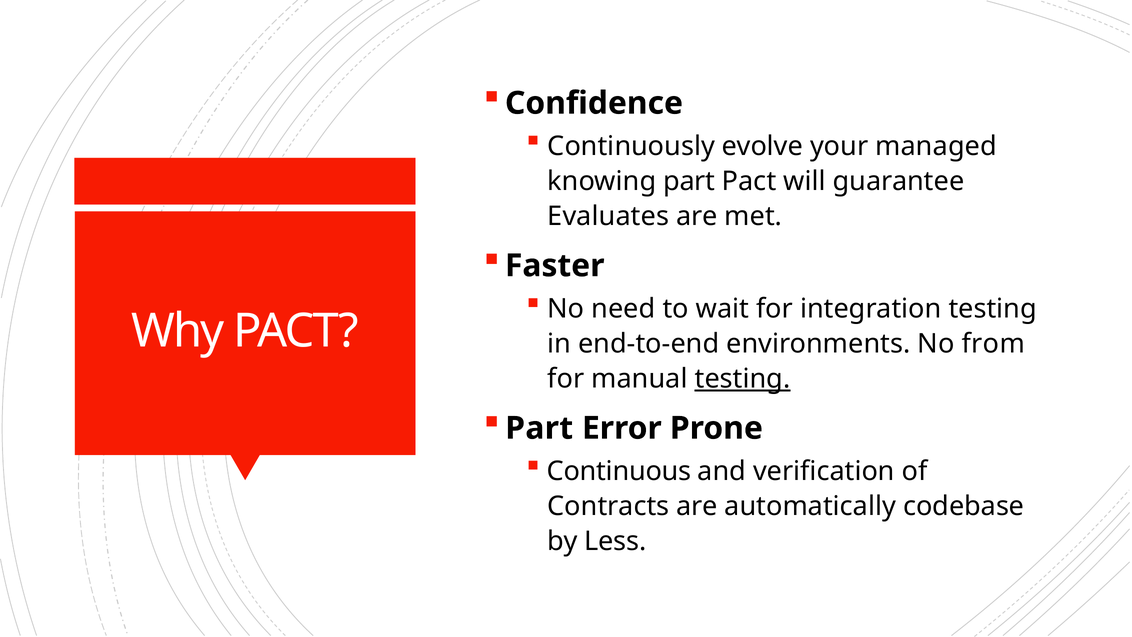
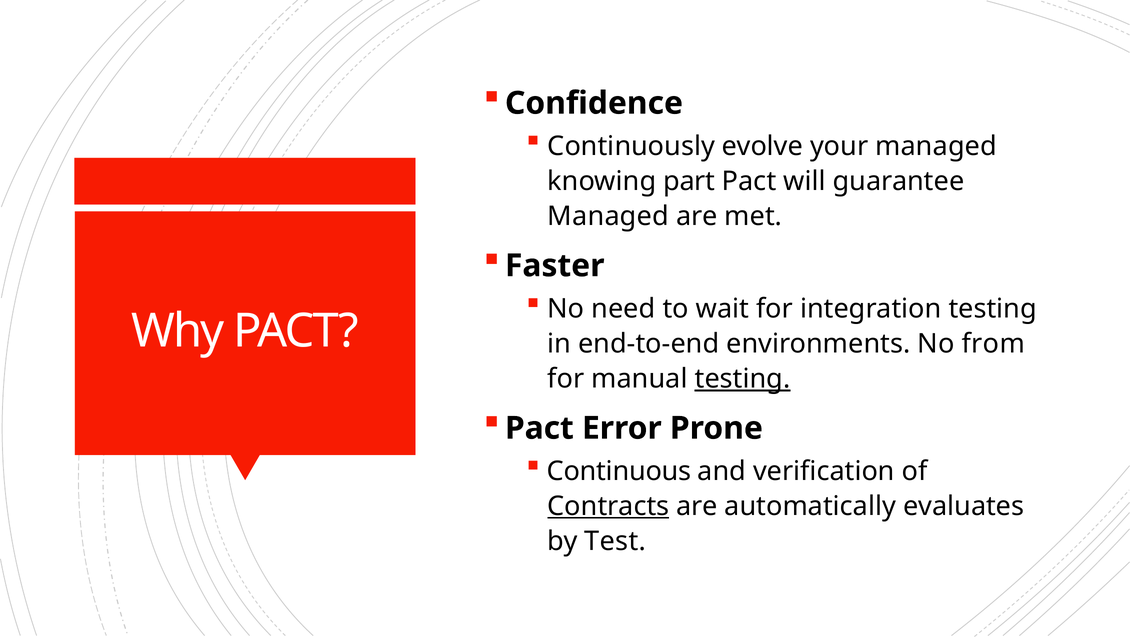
Evaluates: Evaluates -> Managed (608, 216)
Part: Part -> Pact (539, 428)
Contracts underline: none -> present (608, 506)
codebase: codebase -> evaluates (964, 506)
Less: Less -> Test (615, 541)
